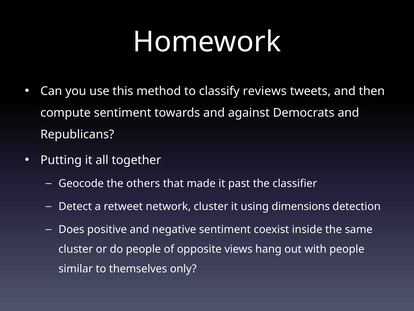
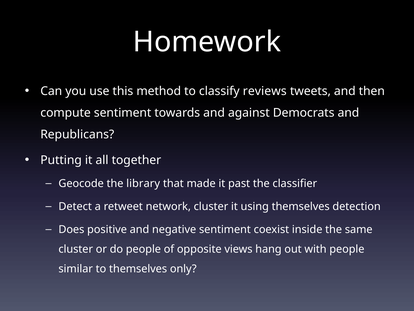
others: others -> library (143, 183)
using dimensions: dimensions -> themselves (301, 206)
